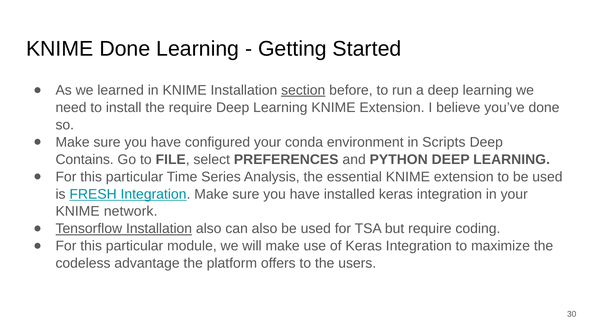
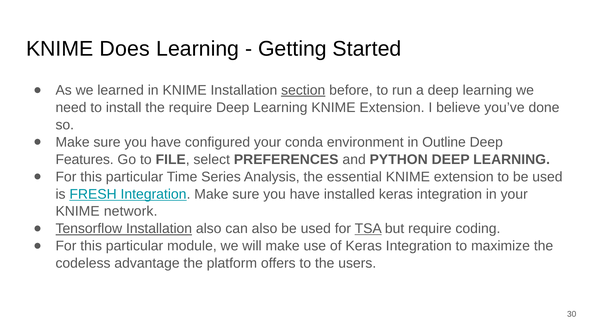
KNIME Done: Done -> Does (125, 49)
Scripts: Scripts -> Outline (444, 142)
Contains: Contains -> Features (85, 159)
TSA underline: none -> present (368, 229)
